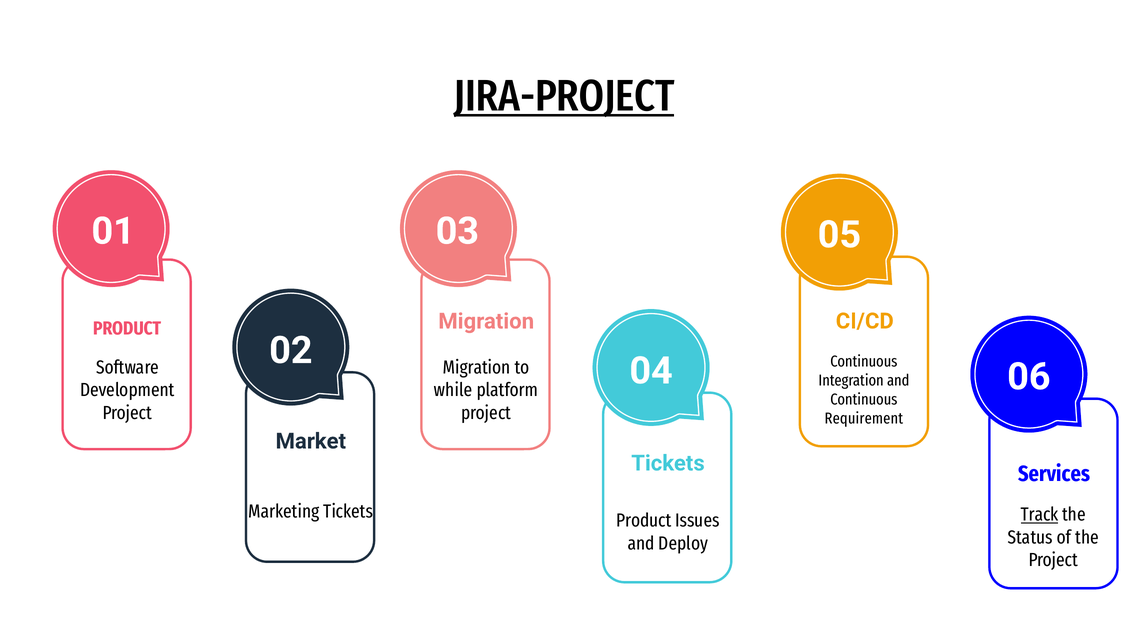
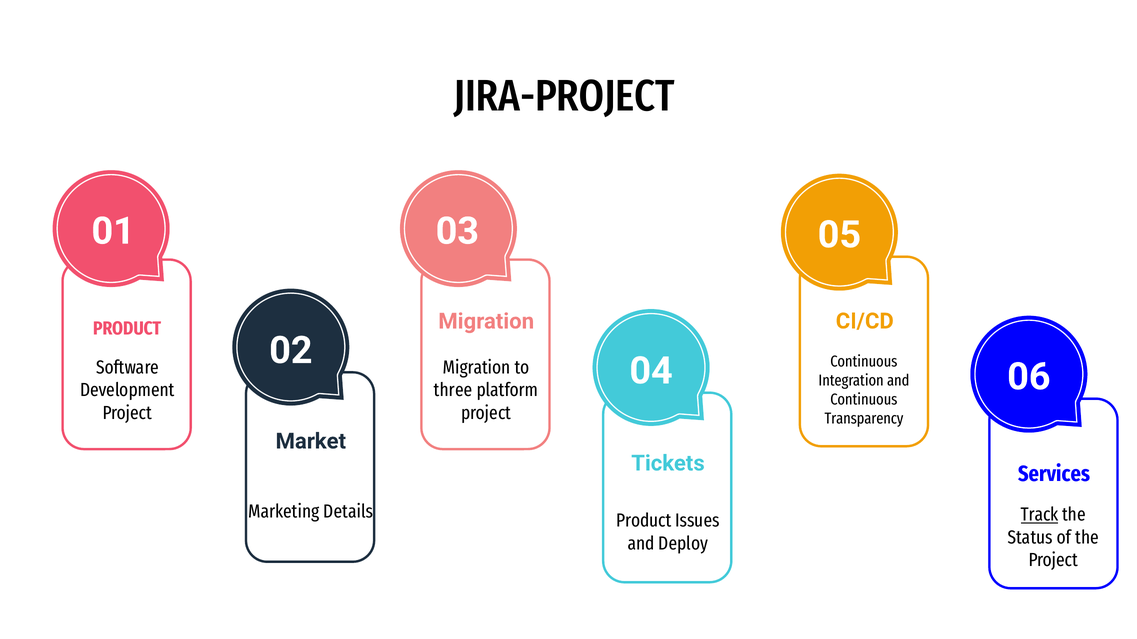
JIRA-PROJECT underline: present -> none (564, 96)
while: while -> three (453, 390)
Requirement: Requirement -> Transparency (864, 419)
Marketing Tickets: Tickets -> Details (348, 512)
